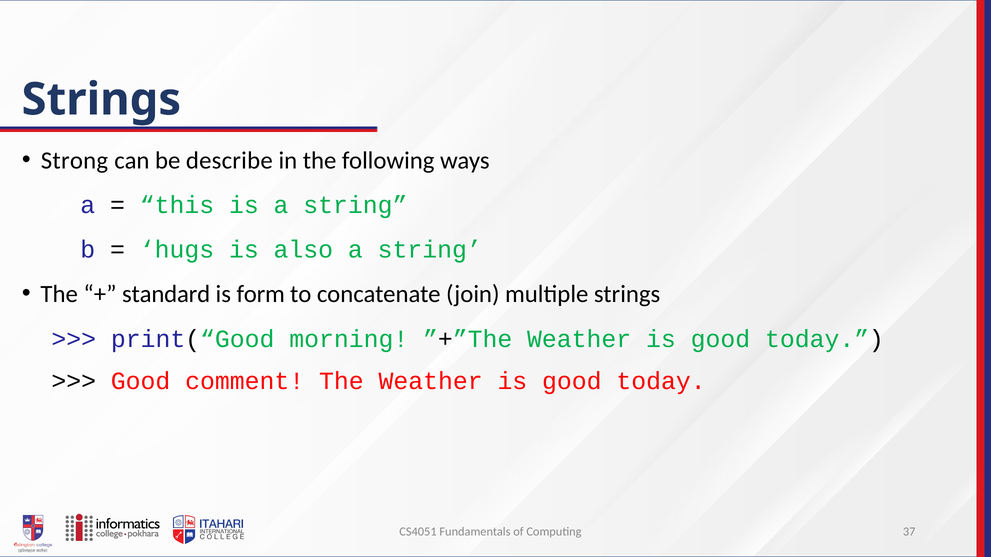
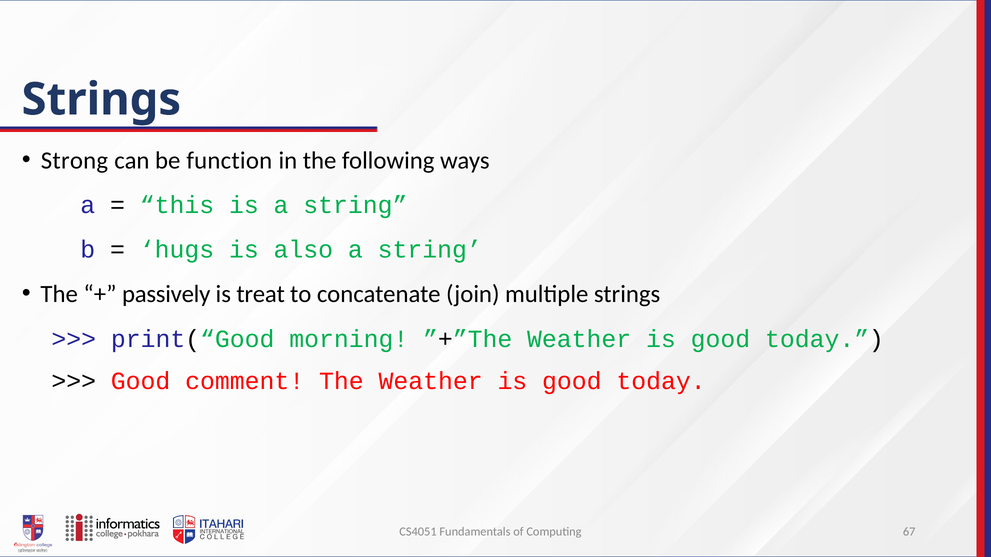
describe: describe -> function (229, 161)
standard: standard -> passively (166, 294)
form: form -> treat (261, 294)
37: 37 -> 67 (909, 532)
